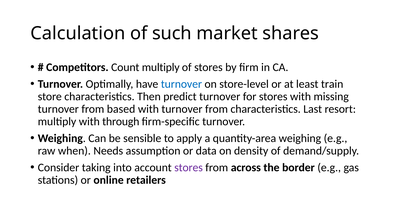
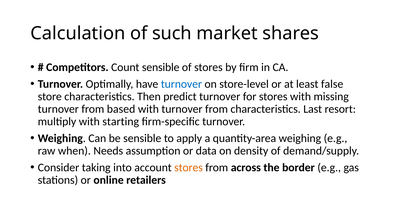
Count multiply: multiply -> sensible (161, 67)
train: train -> false (332, 84)
through: through -> starting (121, 122)
stores colour: purple -> orange (189, 168)
